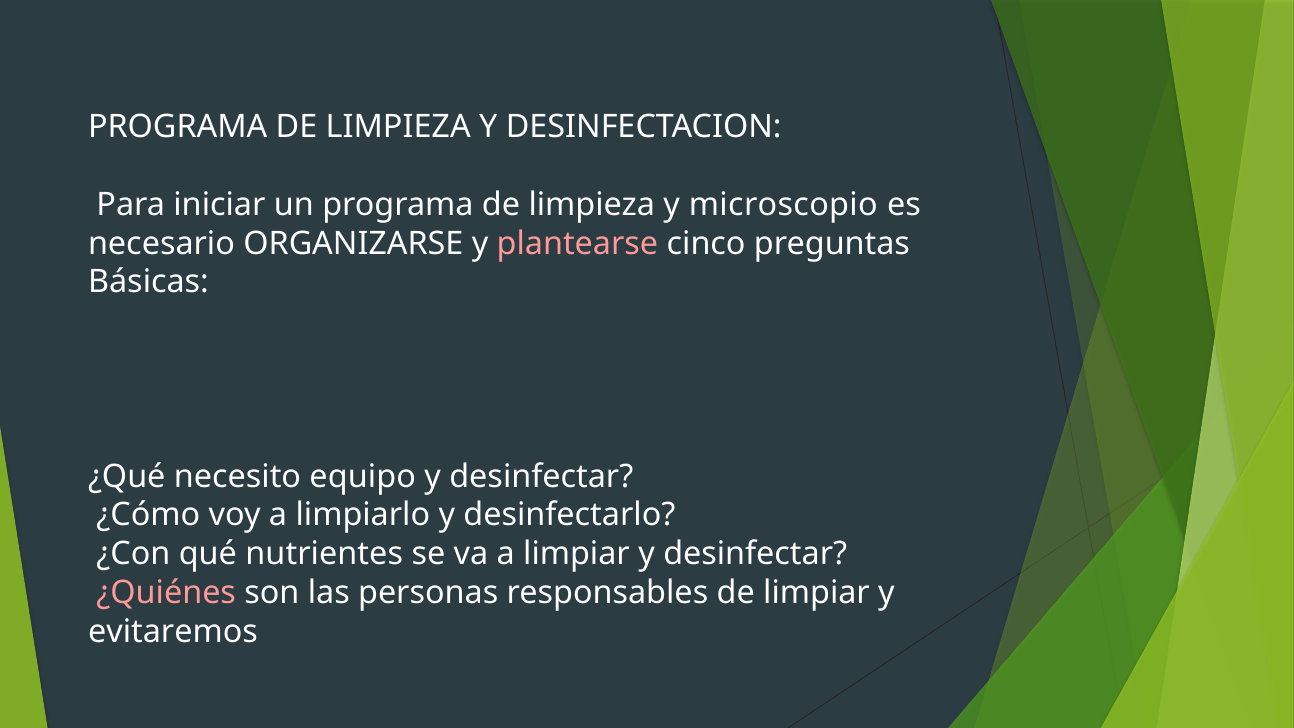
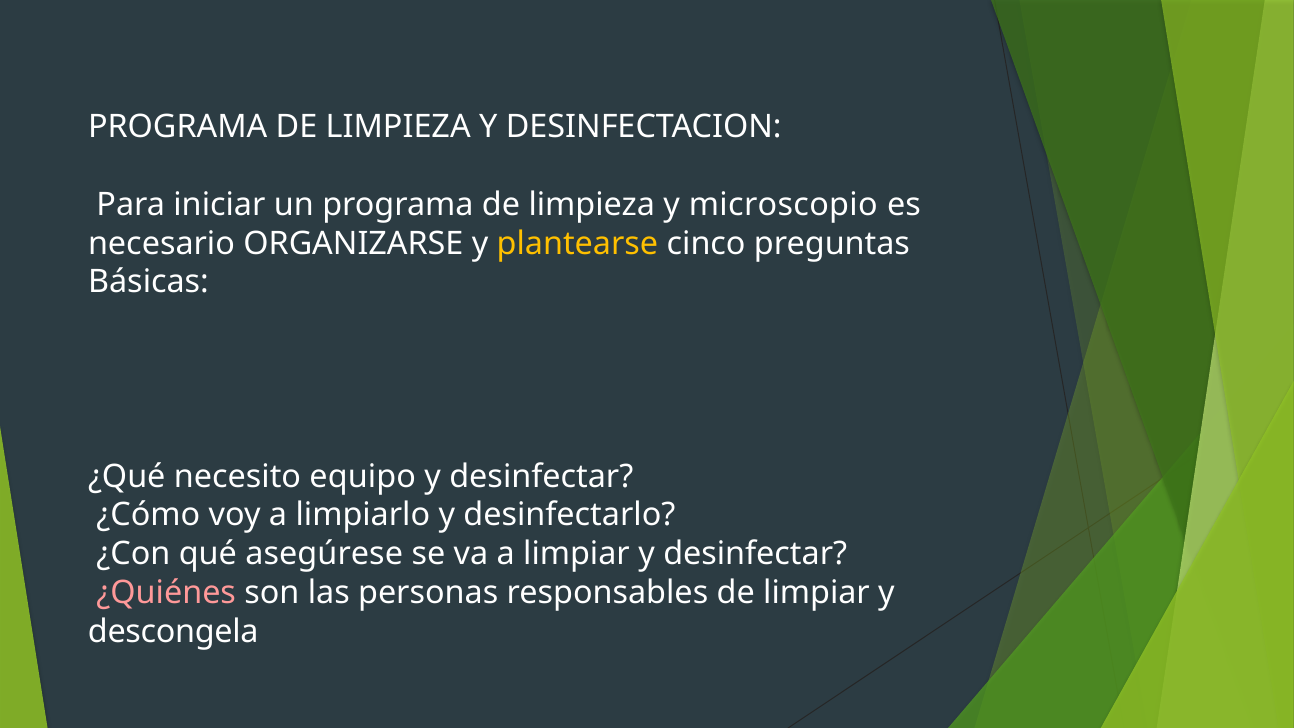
plantearse colour: pink -> yellow (577, 243)
nutrientes: nutrientes -> asegúrese (324, 554)
evitaremos: evitaremos -> descongela (173, 632)
